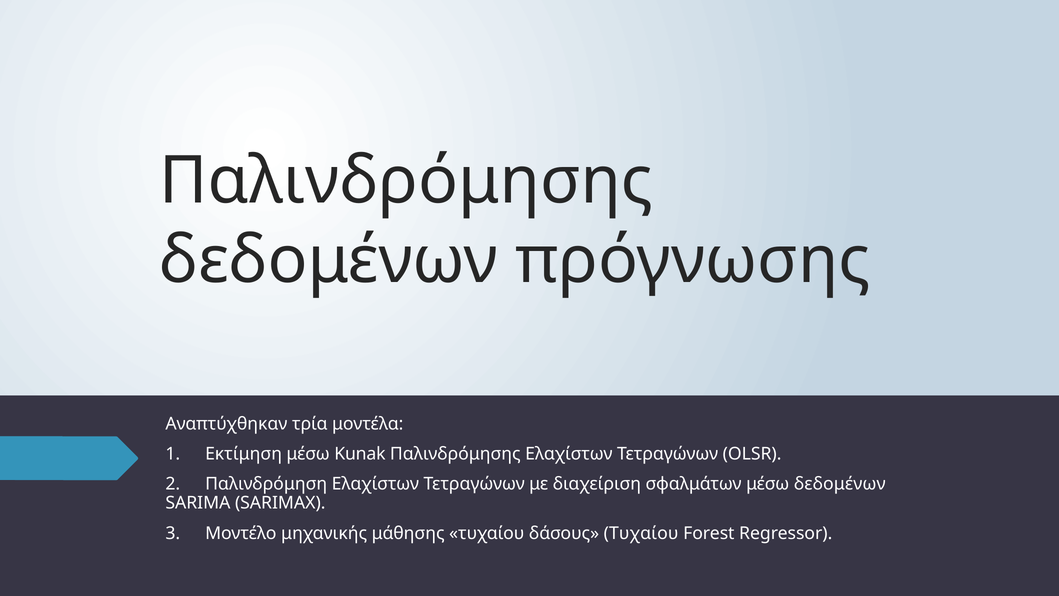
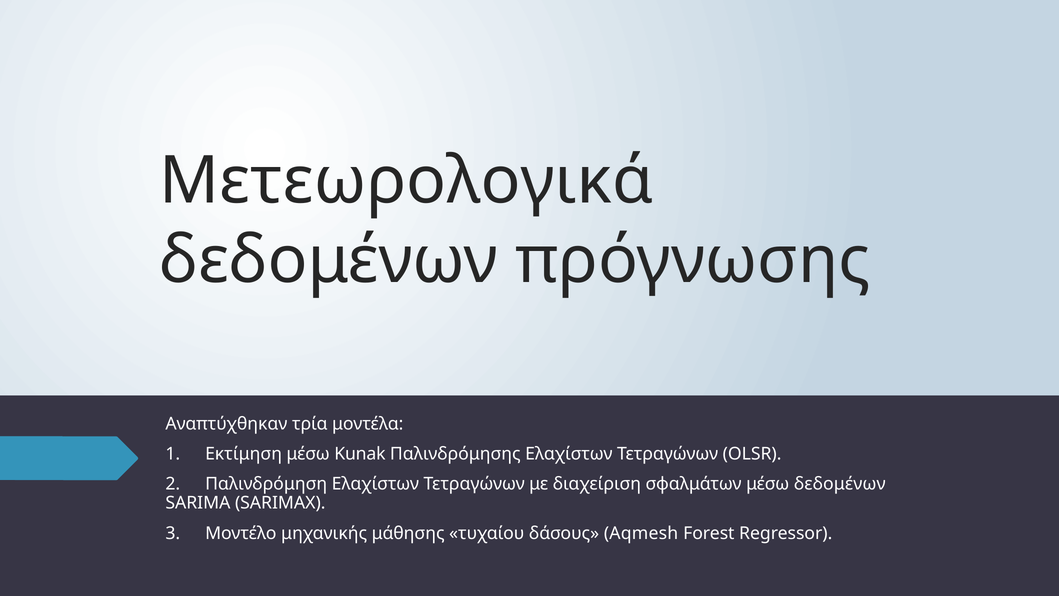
Παλινδρόμησης: Παλινδρόμησης -> Μετεωρολογικά (406, 181)
δάσους Τυχαίου: Τυχαίου -> Aqmesh (641, 533)
